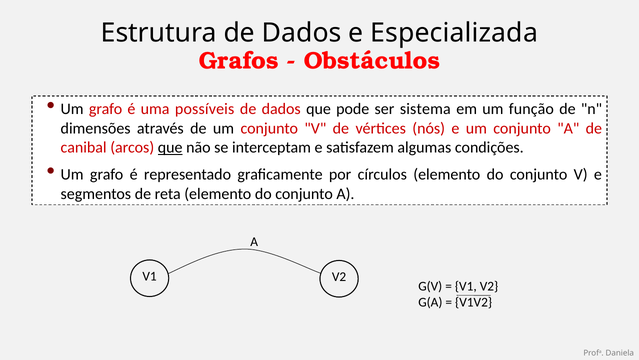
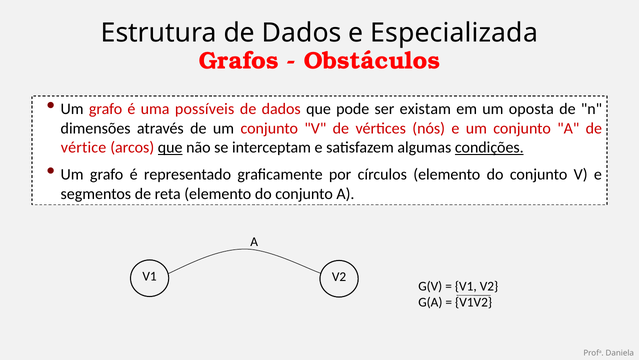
sistema: sistema -> existam (425, 109)
função: função -> oposta (531, 109)
canibal: canibal -> vértice (84, 147)
condições underline: none -> present (489, 147)
